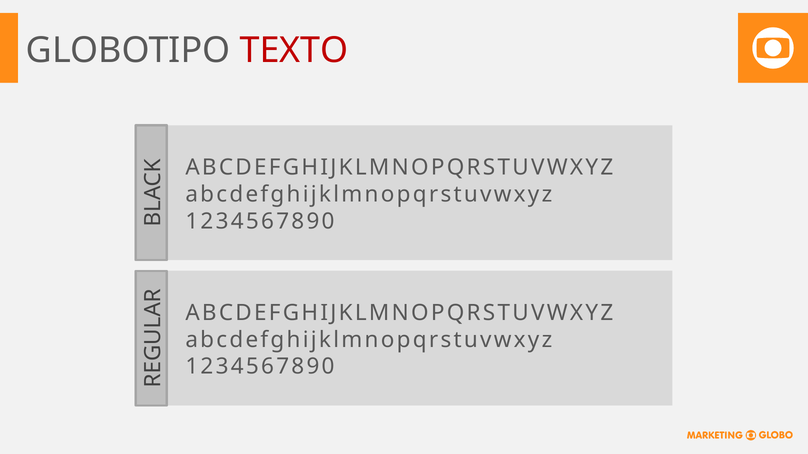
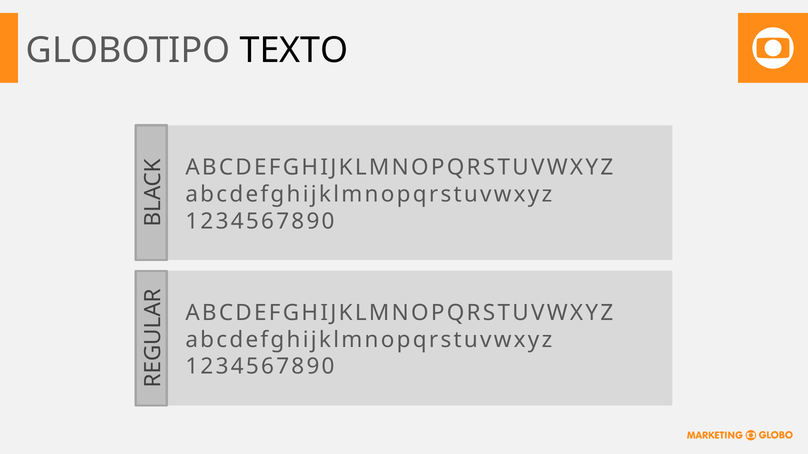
TEXTO colour: red -> black (294, 50)
